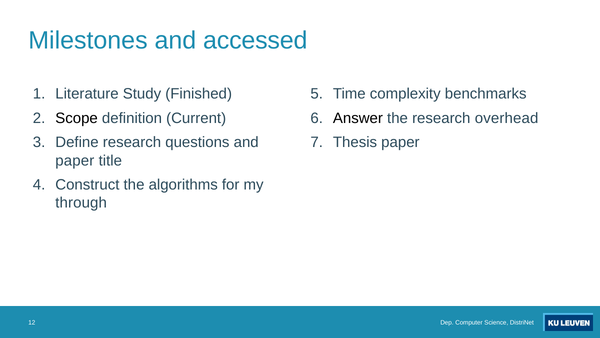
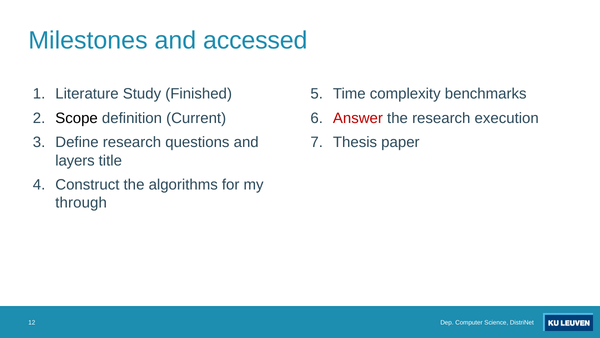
Answer colour: black -> red (358, 118)
overhead: overhead -> execution (507, 118)
paper: paper -> layers (75, 160)
